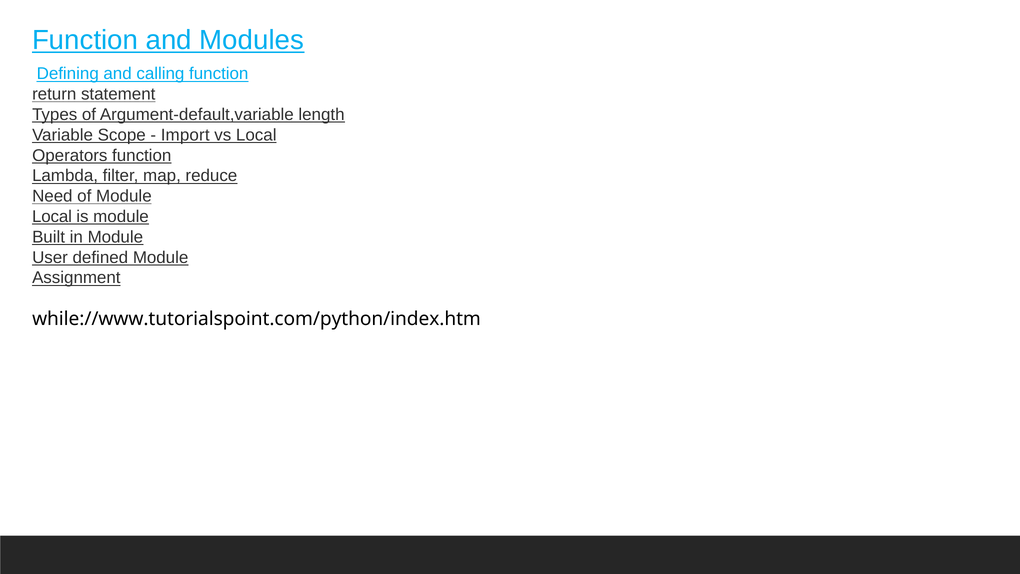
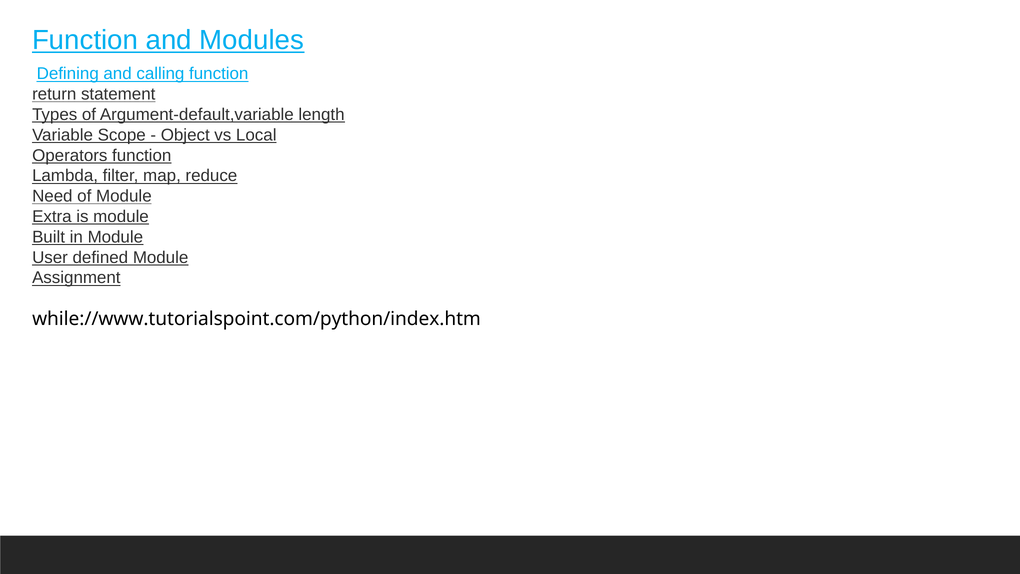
Import: Import -> Object (185, 135)
Local: Local -> Extra (52, 217)
